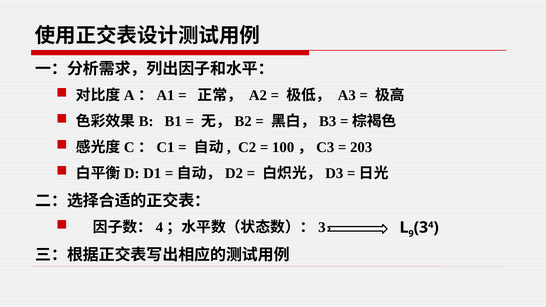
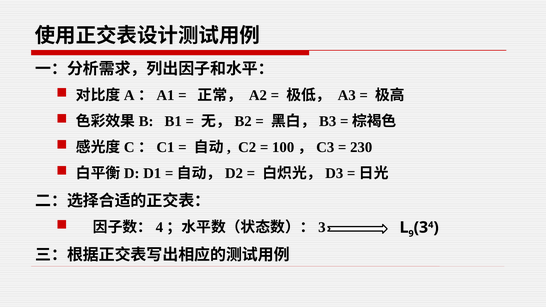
203: 203 -> 230 (361, 147)
